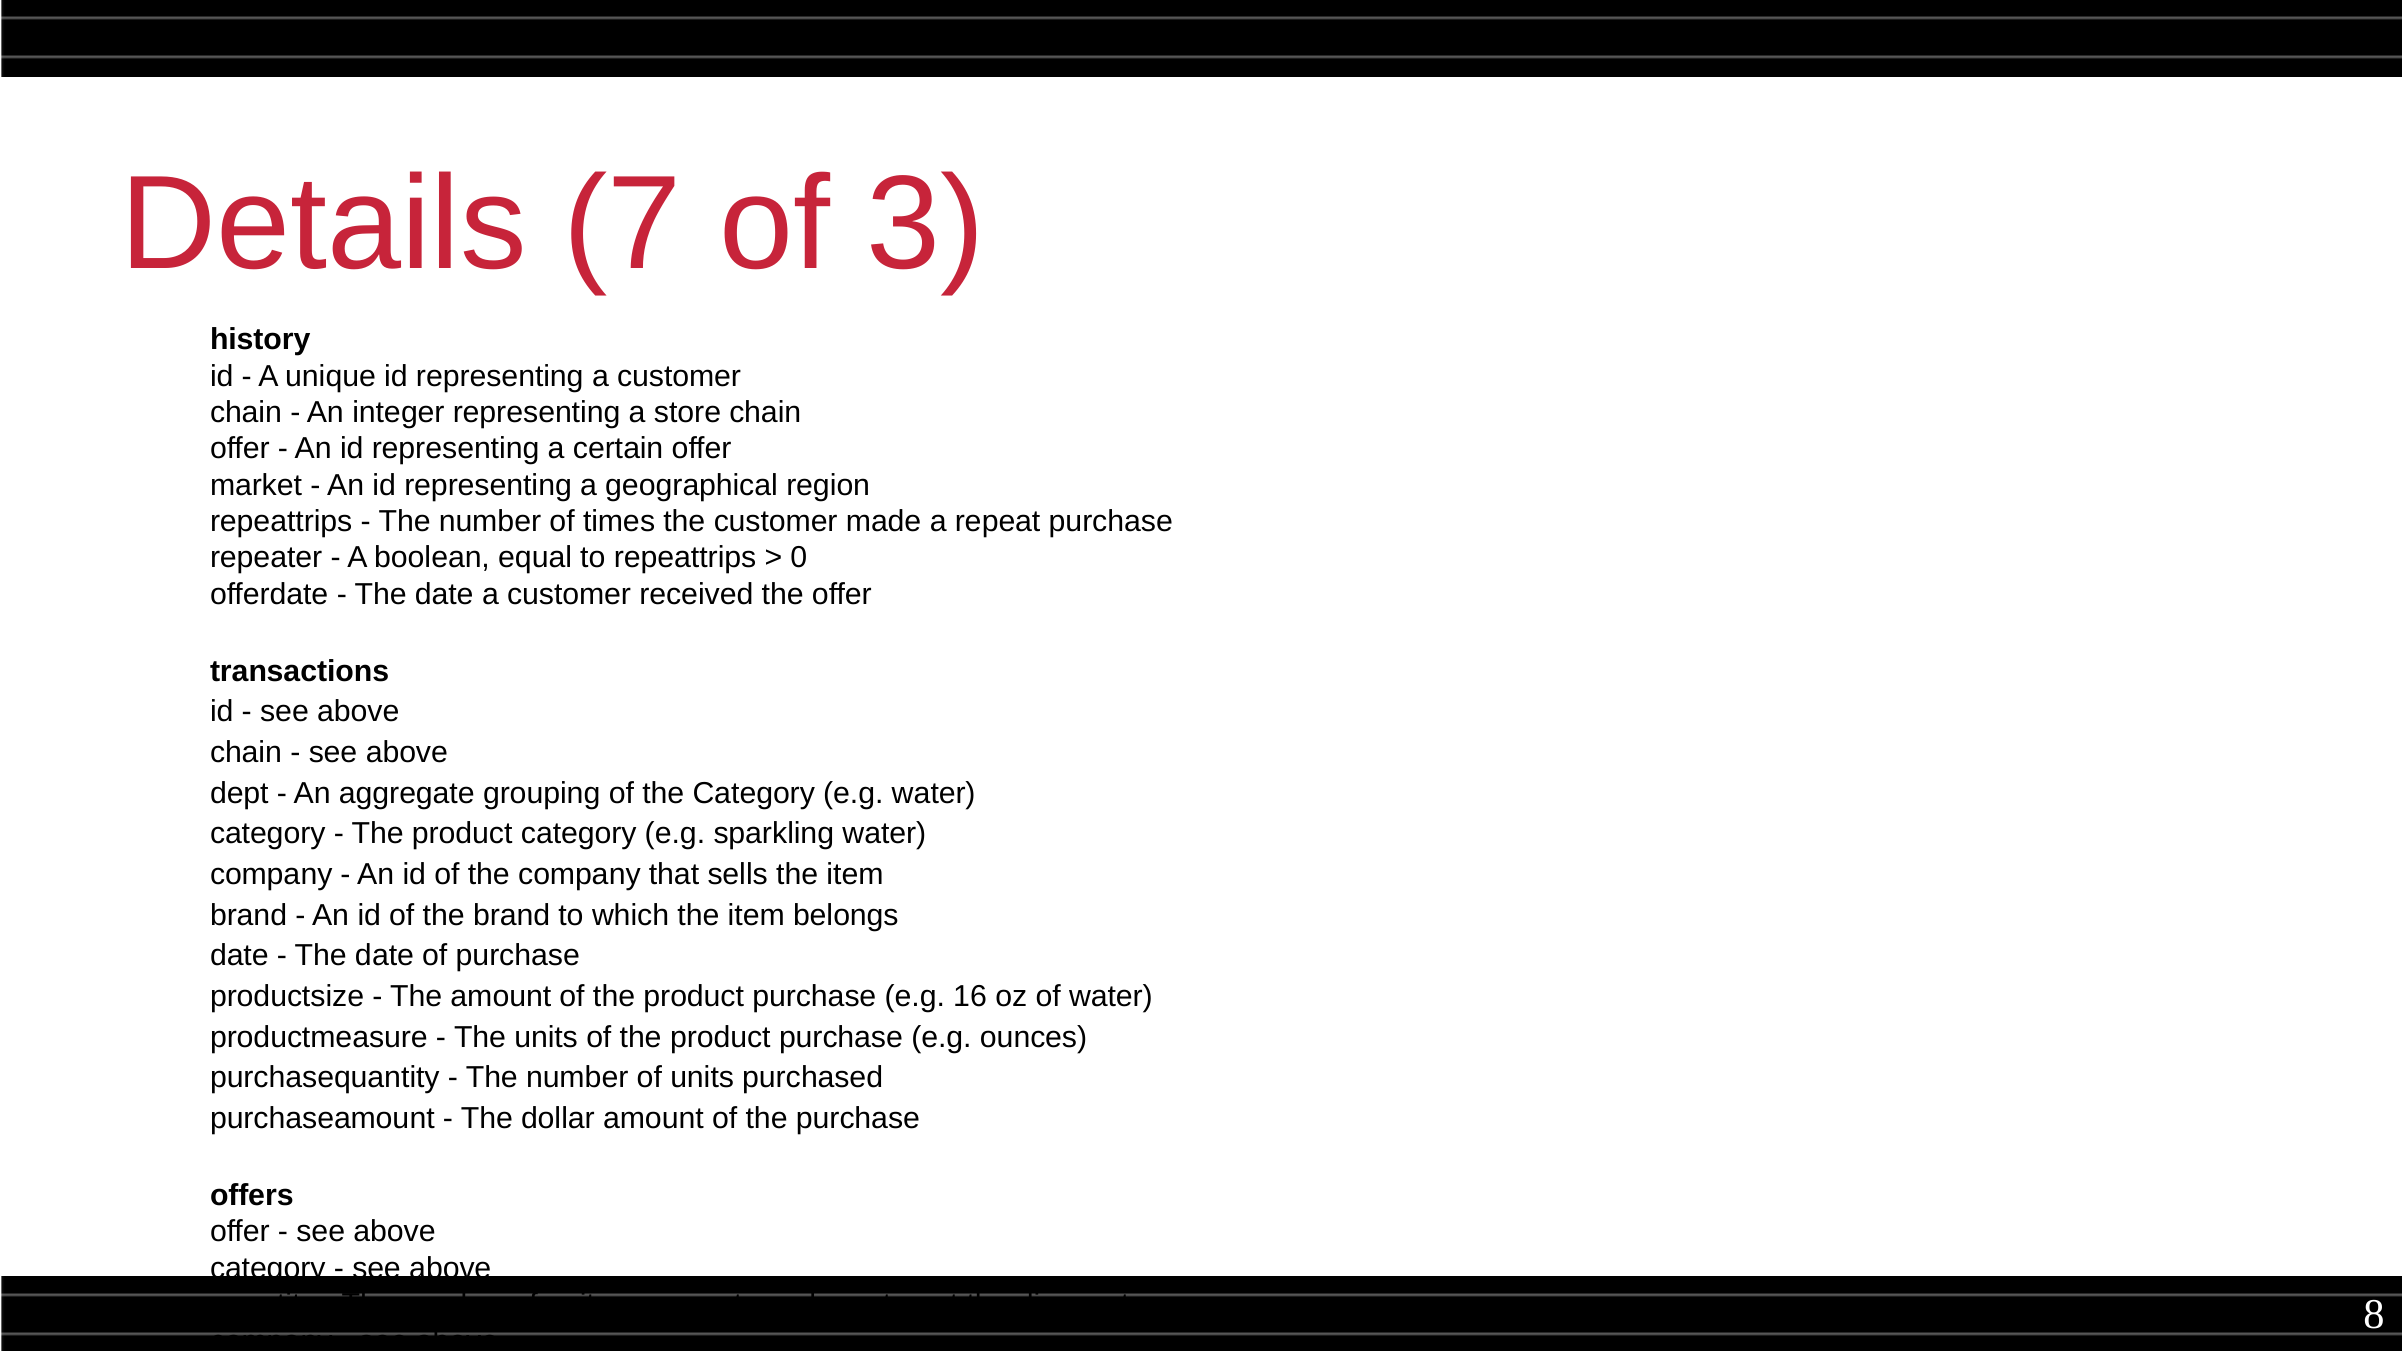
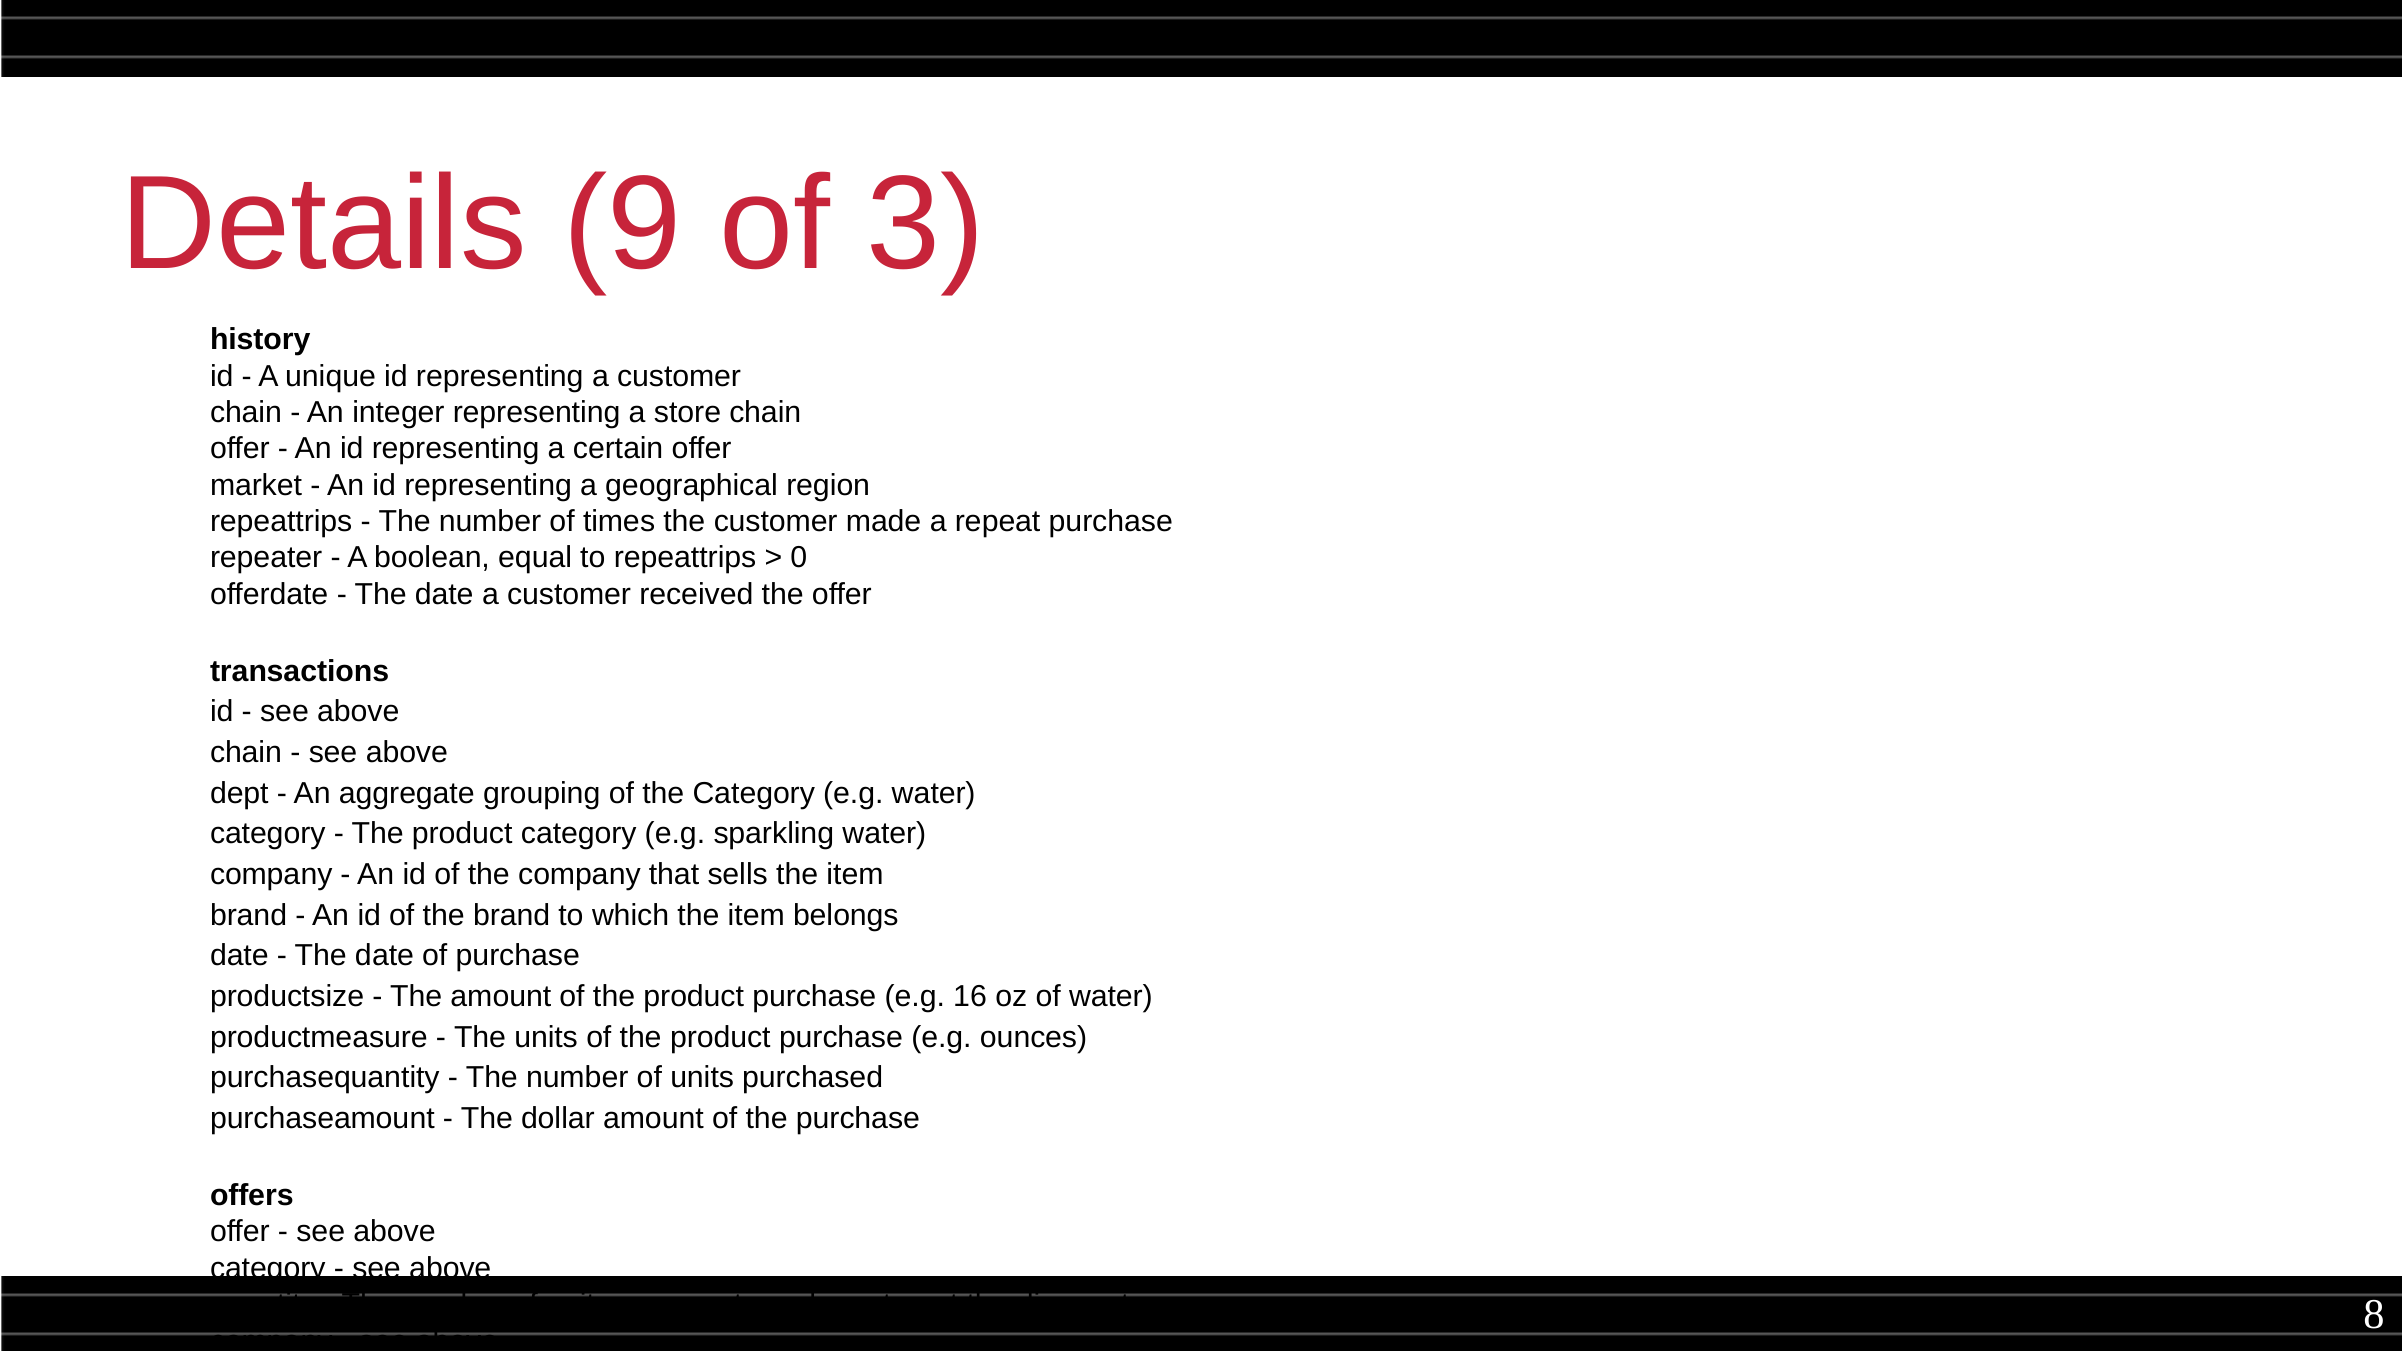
7: 7 -> 9 (623, 225)
